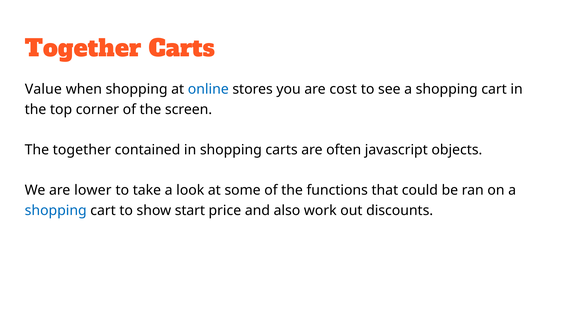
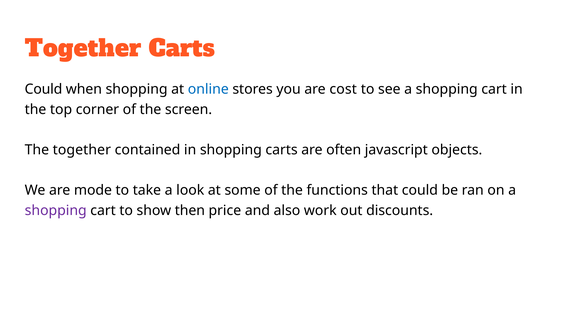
Value: Value -> Could (43, 89)
lower: lower -> mode (93, 190)
shopping colour: blue -> purple (56, 210)
start: start -> then (190, 210)
